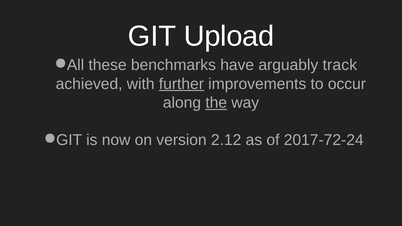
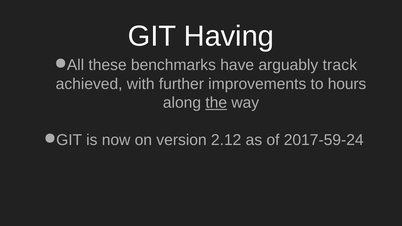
Upload: Upload -> Having (229, 36)
further underline: present -> none (181, 84)
occur: occur -> hours (347, 84)
2017-72-24: 2017-72-24 -> 2017-59-24 (324, 140)
